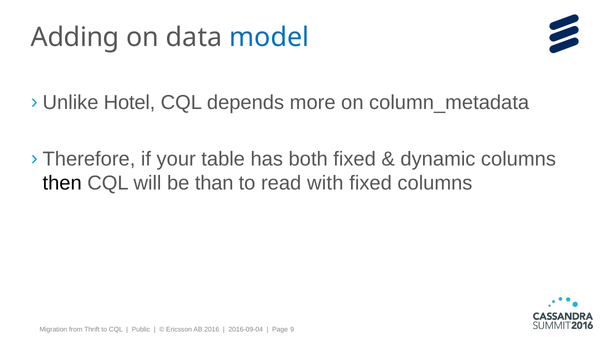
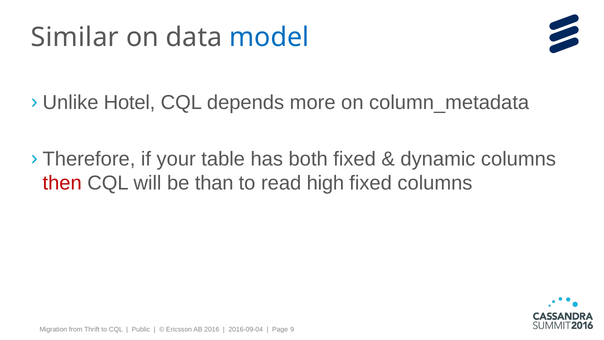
Adding: Adding -> Similar (75, 37)
then colour: black -> red (62, 183)
with: with -> high (325, 183)
